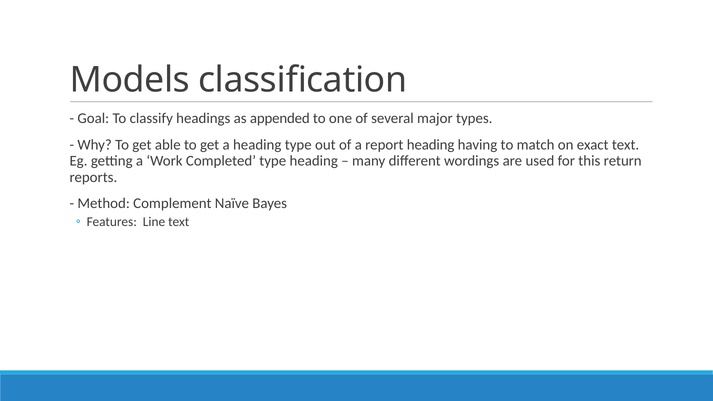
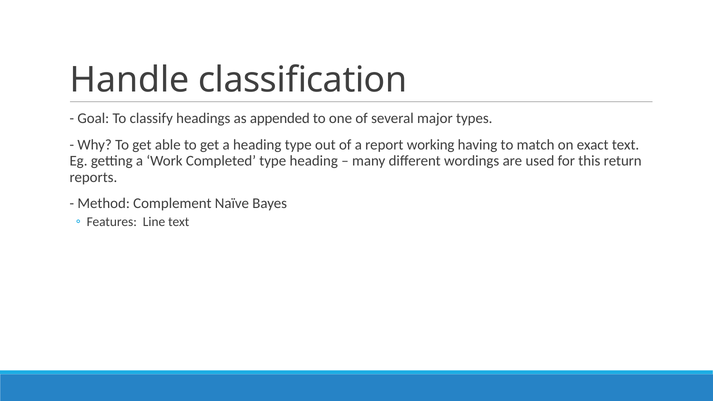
Models: Models -> Handle (130, 80)
report heading: heading -> working (431, 145)
